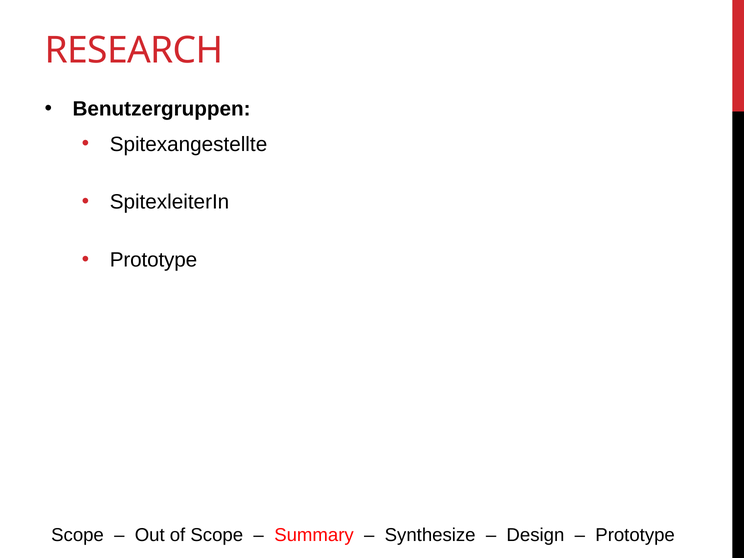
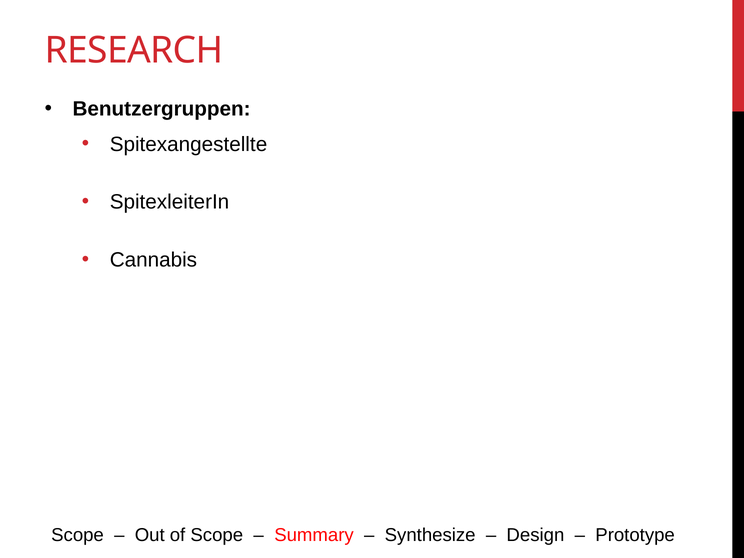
Prototype: Prototype -> Cannabis (153, 260)
